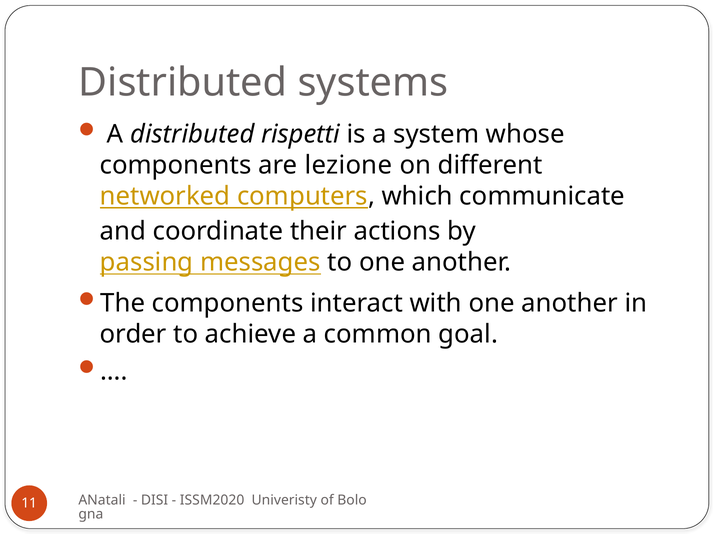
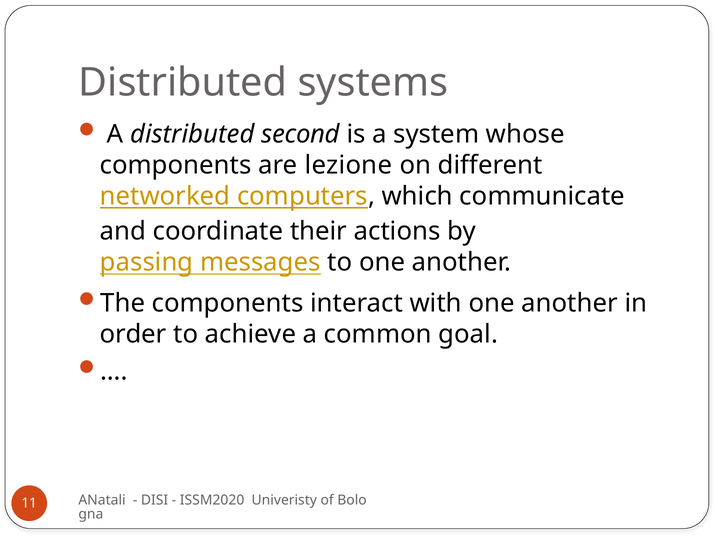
rispetti: rispetti -> second (301, 134)
